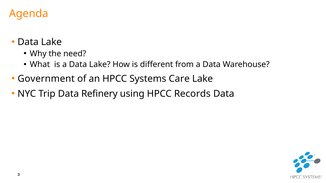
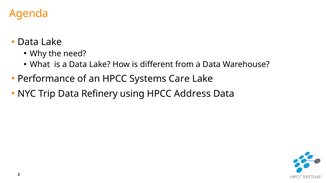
Government: Government -> Performance (46, 79)
Records: Records -> Address (192, 94)
